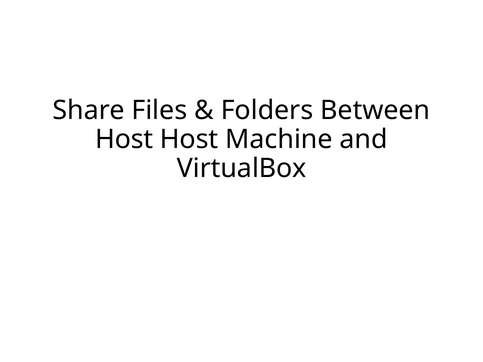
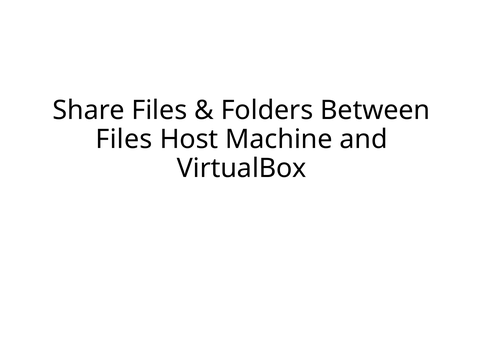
Host: Host -> Files (124, 139)
